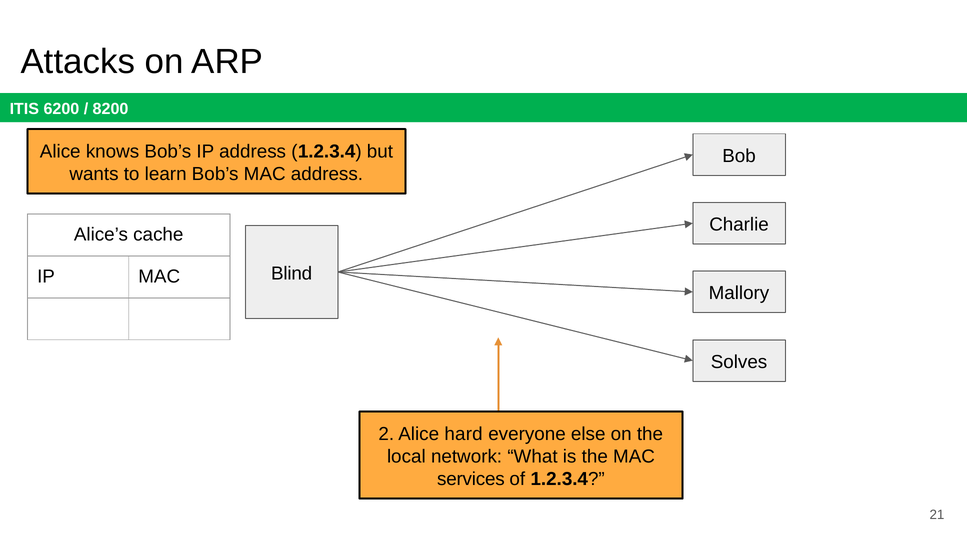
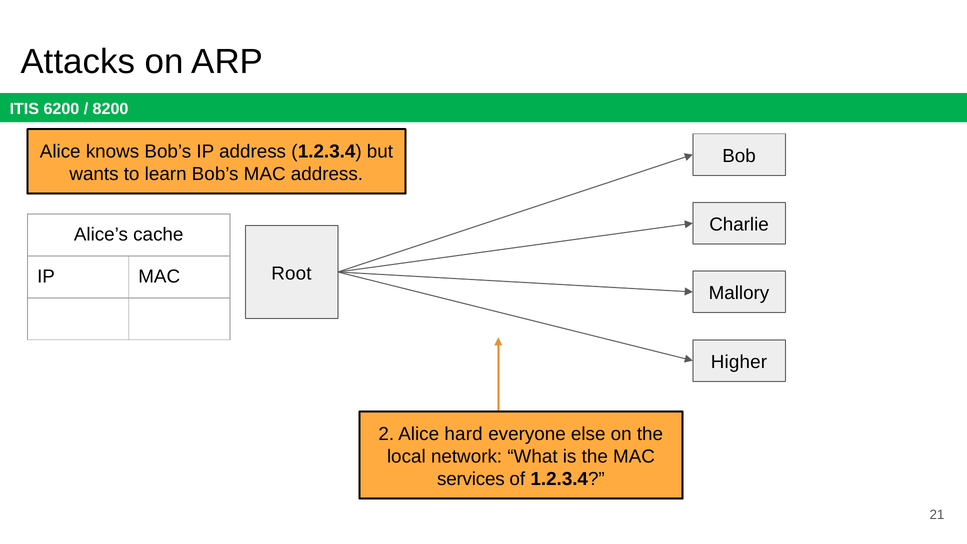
Blind: Blind -> Root (291, 273)
Solves: Solves -> Higher (739, 362)
